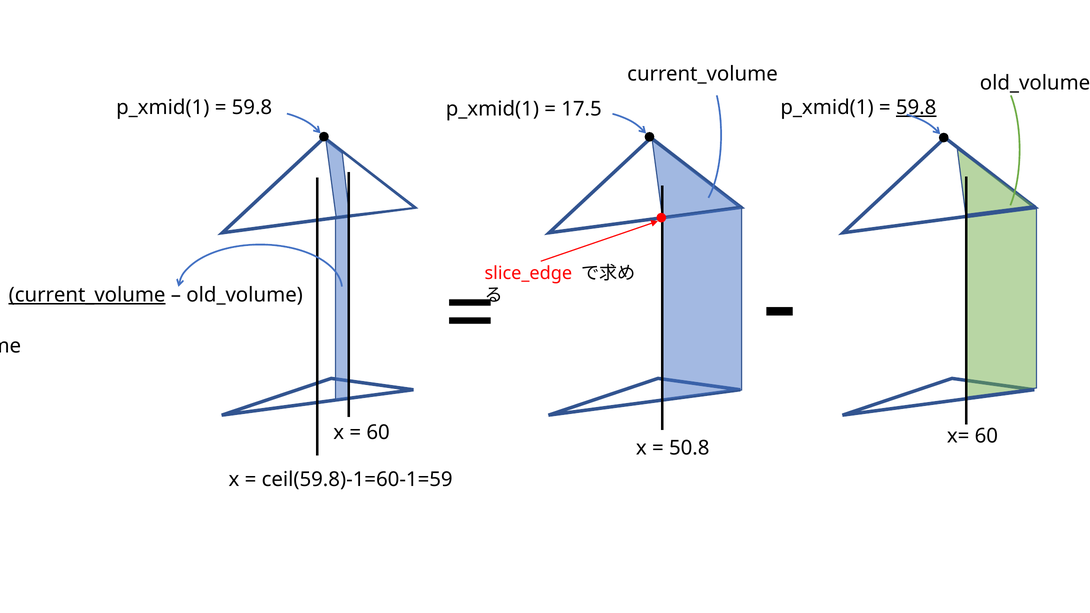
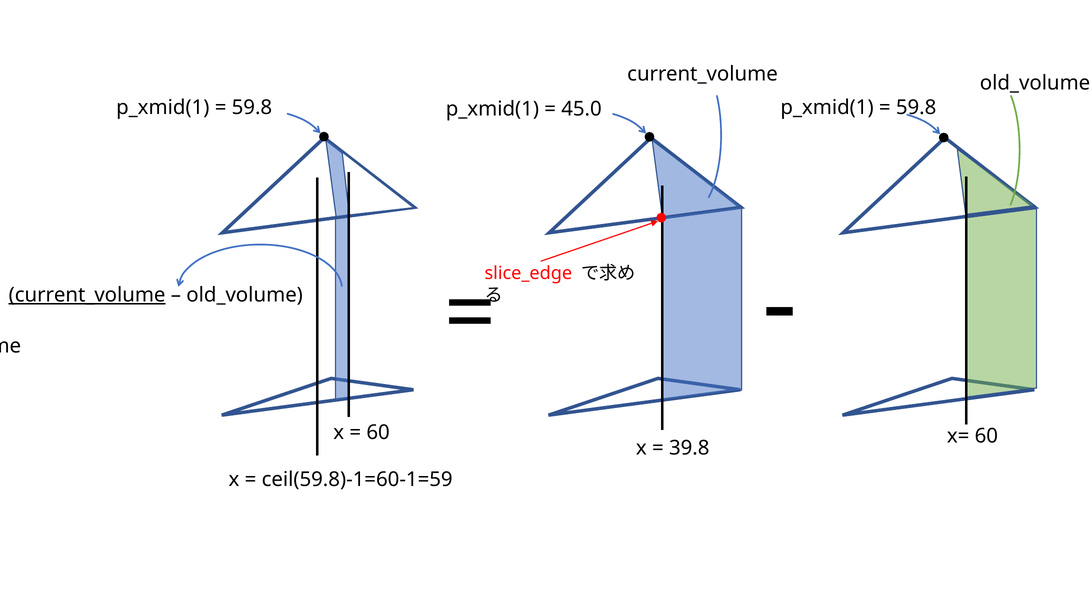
59.8 underline: present -> none (916, 108)
17.5: 17.5 -> 45.0 (582, 109)
50.8: 50.8 -> 39.8 (689, 448)
